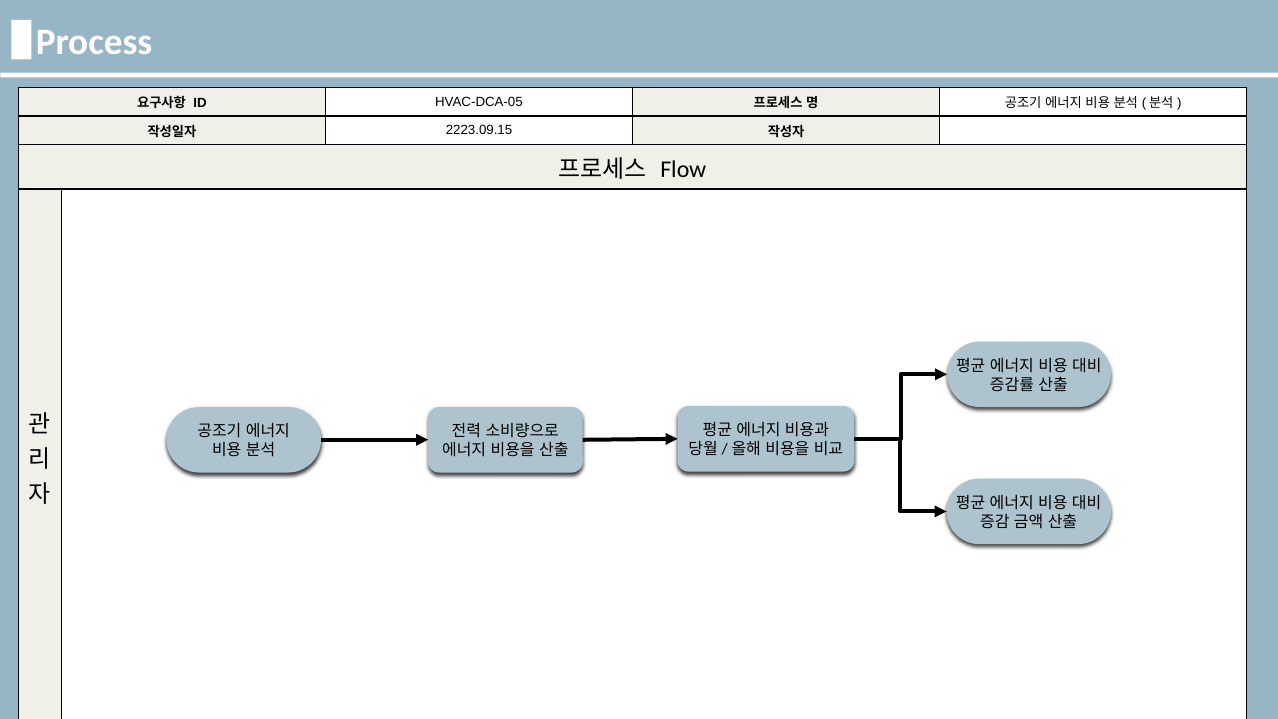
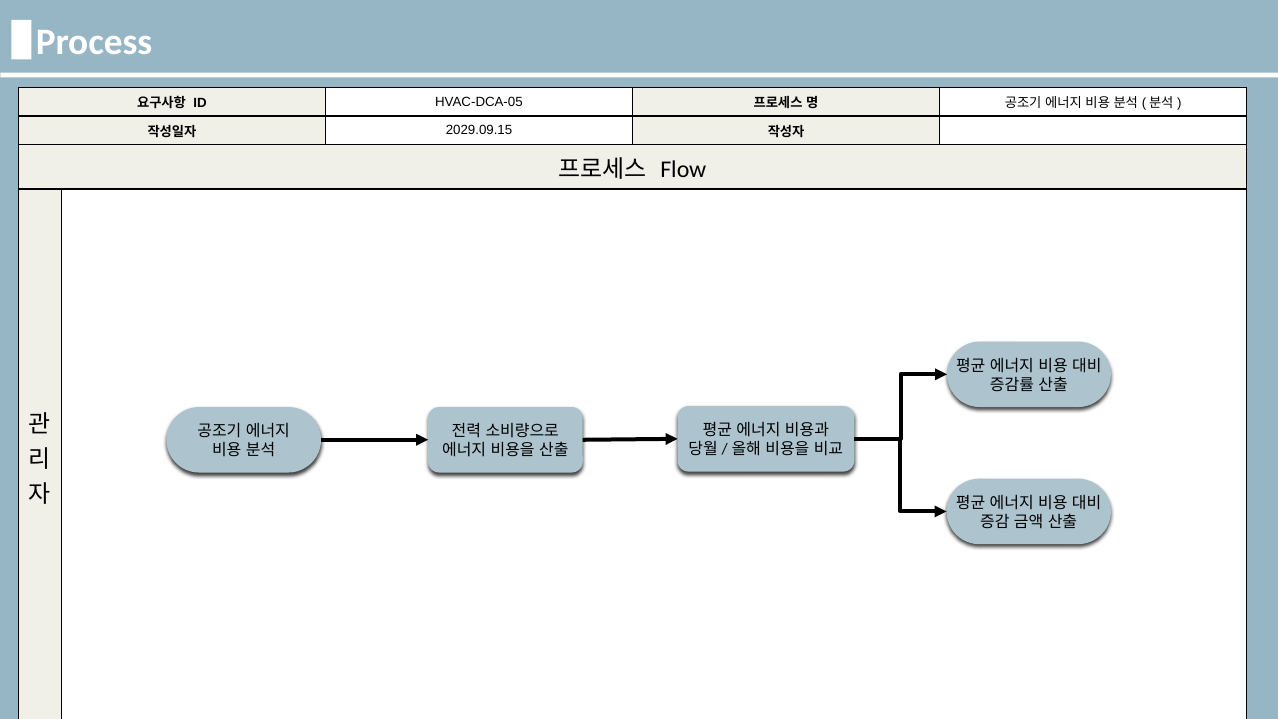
2223.09.15: 2223.09.15 -> 2029.09.15 (479, 130)
